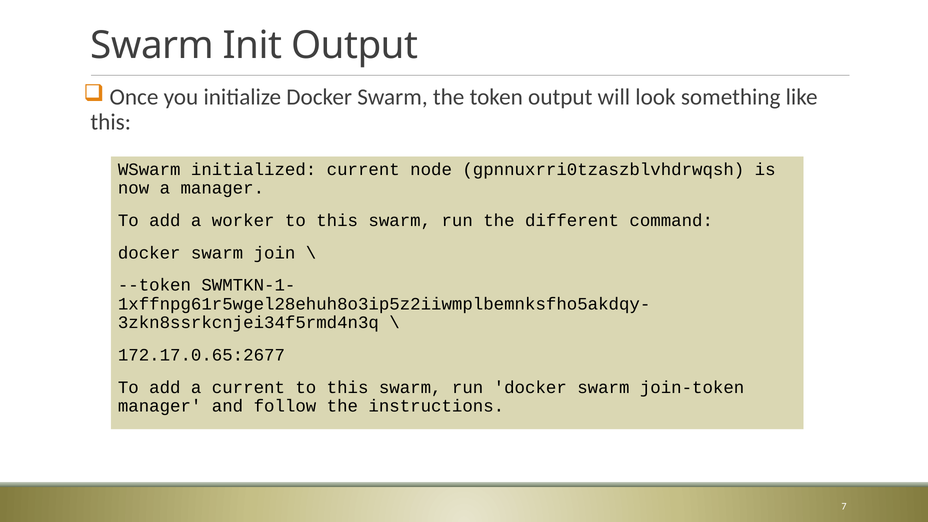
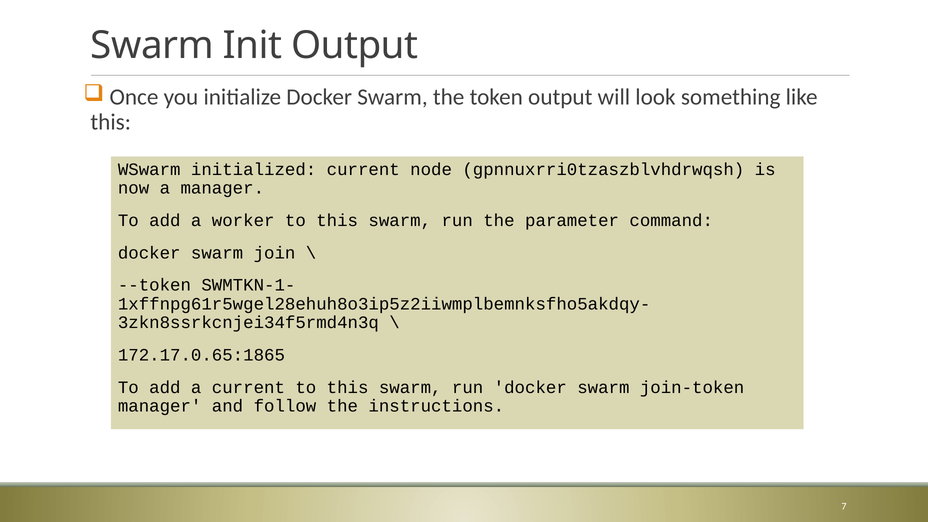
different: different -> parameter (572, 220)
172.17.0.65:2677: 172.17.0.65:2677 -> 172.17.0.65:1865 (201, 355)
